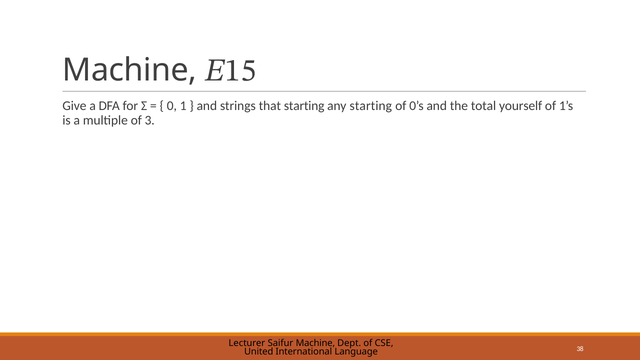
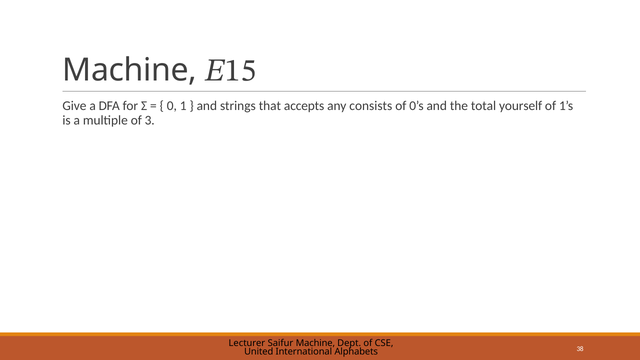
that starting: starting -> accepts (304, 106)
any starting: starting -> consists (371, 106)
Language: Language -> Alphabets (356, 352)
